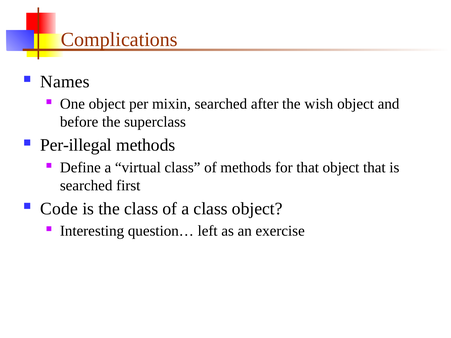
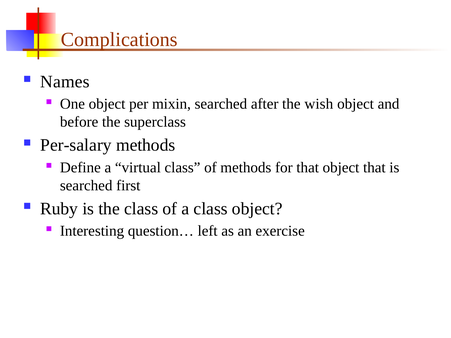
Per-illegal: Per-illegal -> Per-salary (76, 145)
Code: Code -> Ruby (59, 209)
